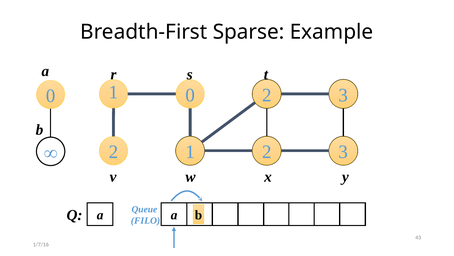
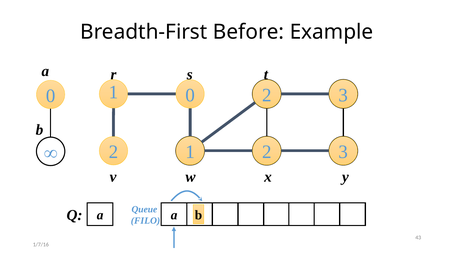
Sparse: Sparse -> Before (249, 32)
